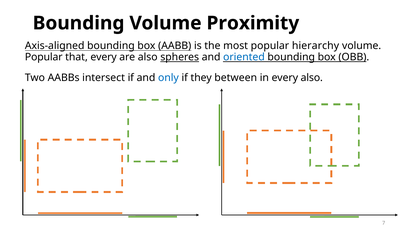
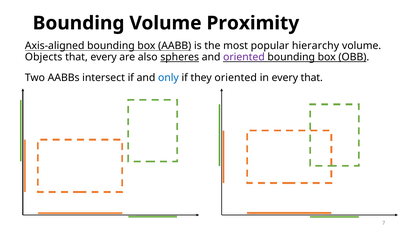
Popular: Popular -> Objects (44, 57)
oriented colour: blue -> purple (244, 57)
they between: between -> oriented (236, 78)
every also: also -> that (312, 78)
